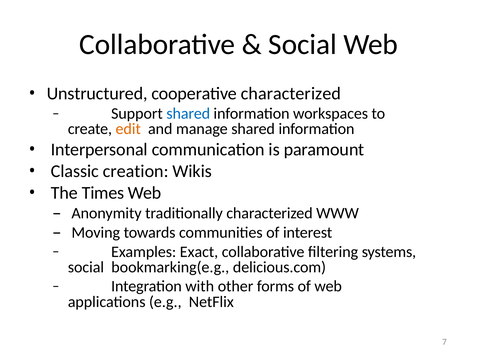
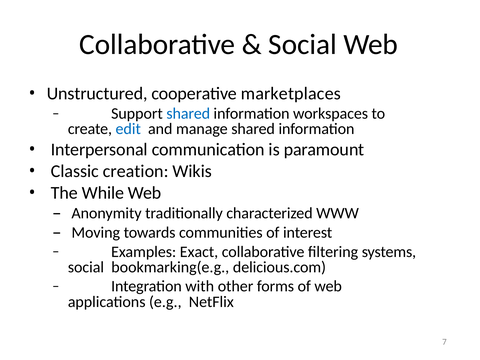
cooperative characterized: characterized -> marketplaces (291, 93)
edit colour: orange -> blue (128, 129)
Times: Times -> While (103, 193)
